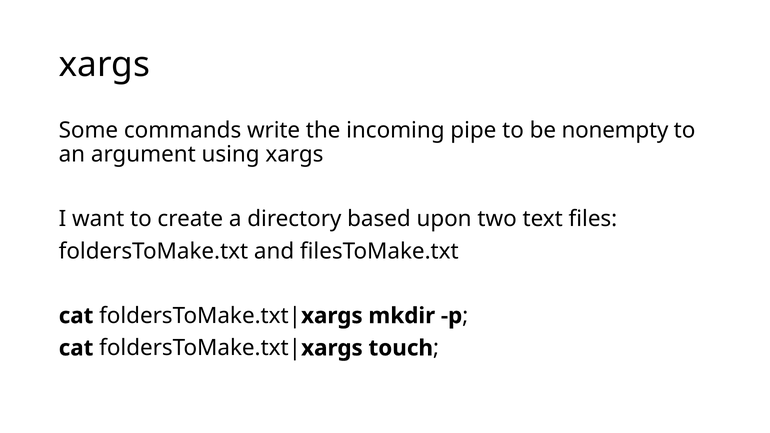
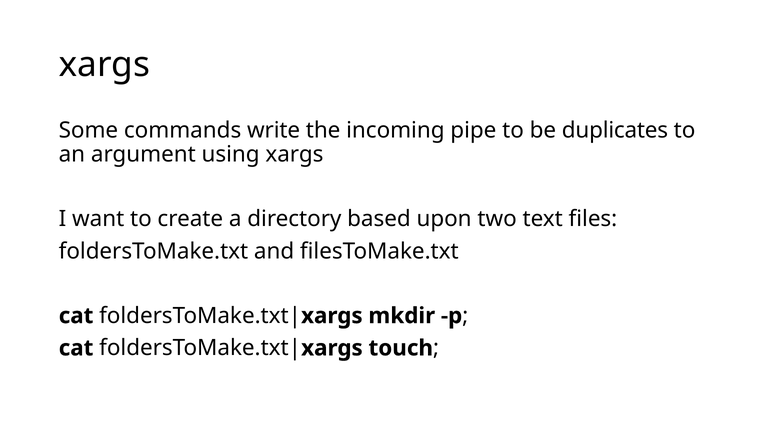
nonempty: nonempty -> duplicates (615, 130)
